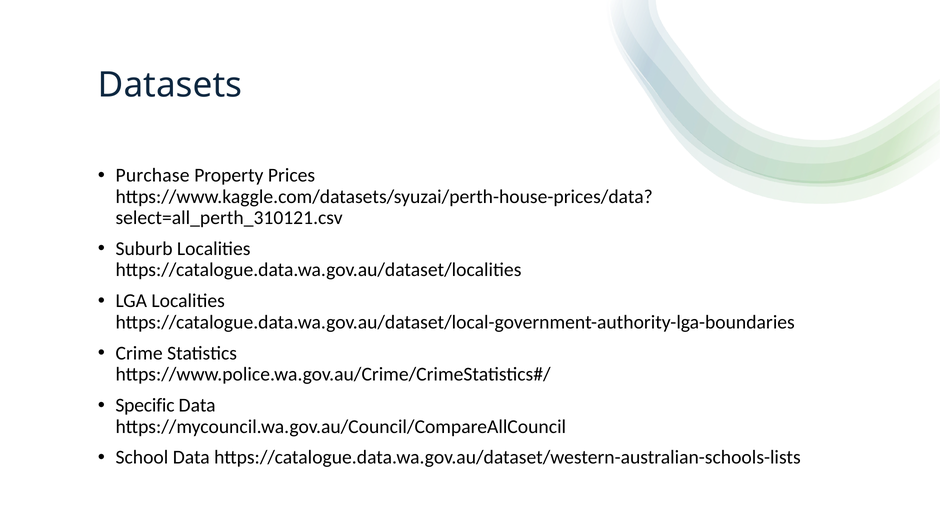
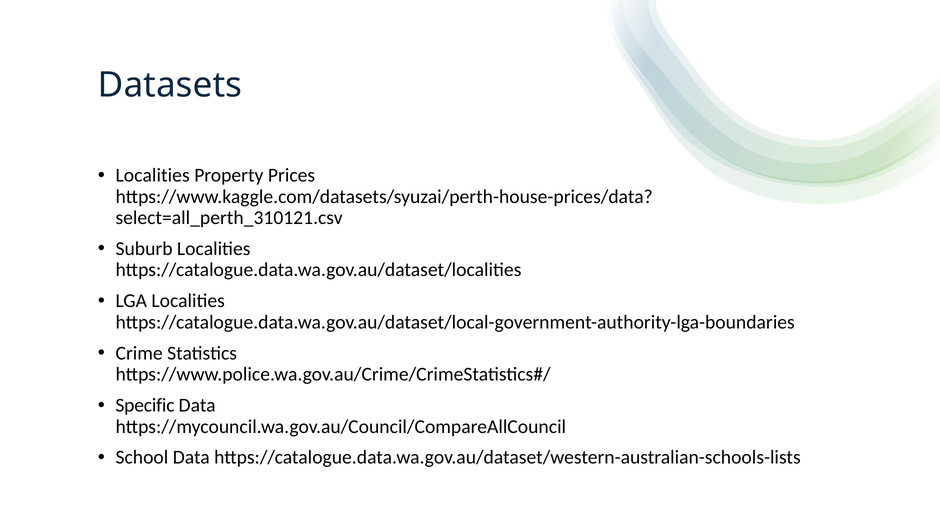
Purchase: Purchase -> Localities (153, 175)
